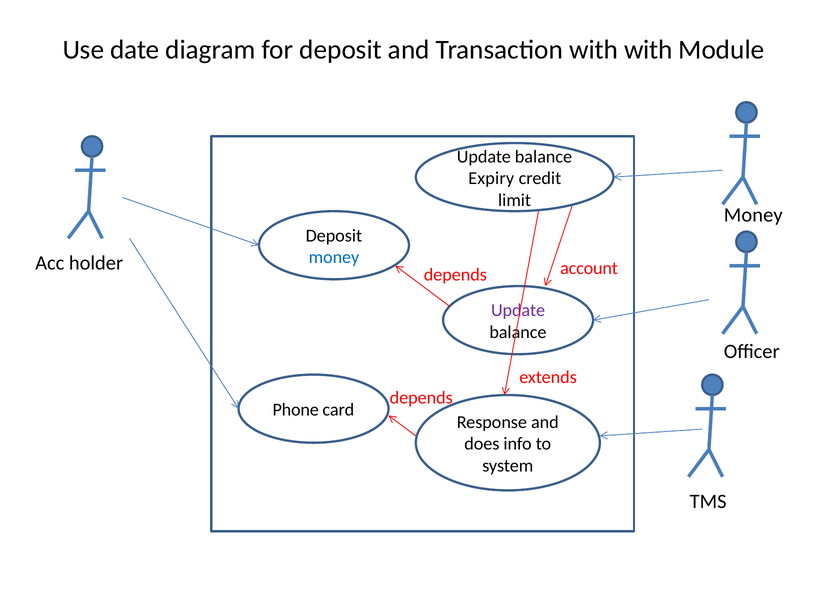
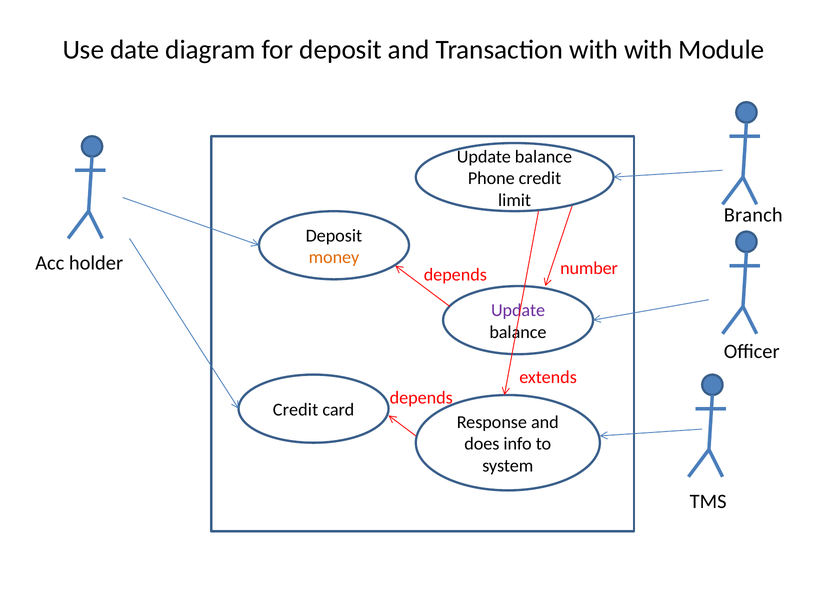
Expiry: Expiry -> Phone (491, 178)
Money: Money -> Branch (753, 215)
money colour: blue -> orange (334, 258)
account: account -> number (589, 268)
Phone: Phone -> Credit (296, 410)
